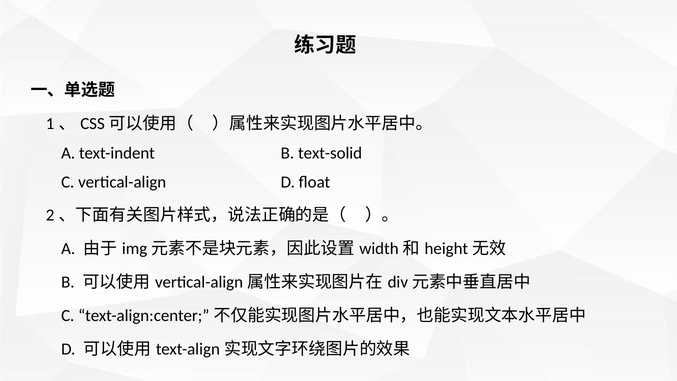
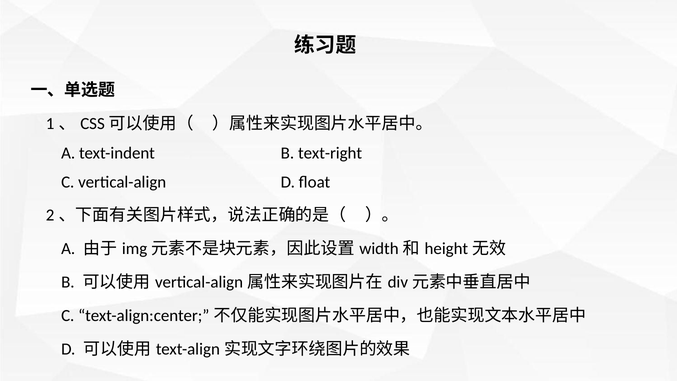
text-solid: text-solid -> text-right (330, 153)
